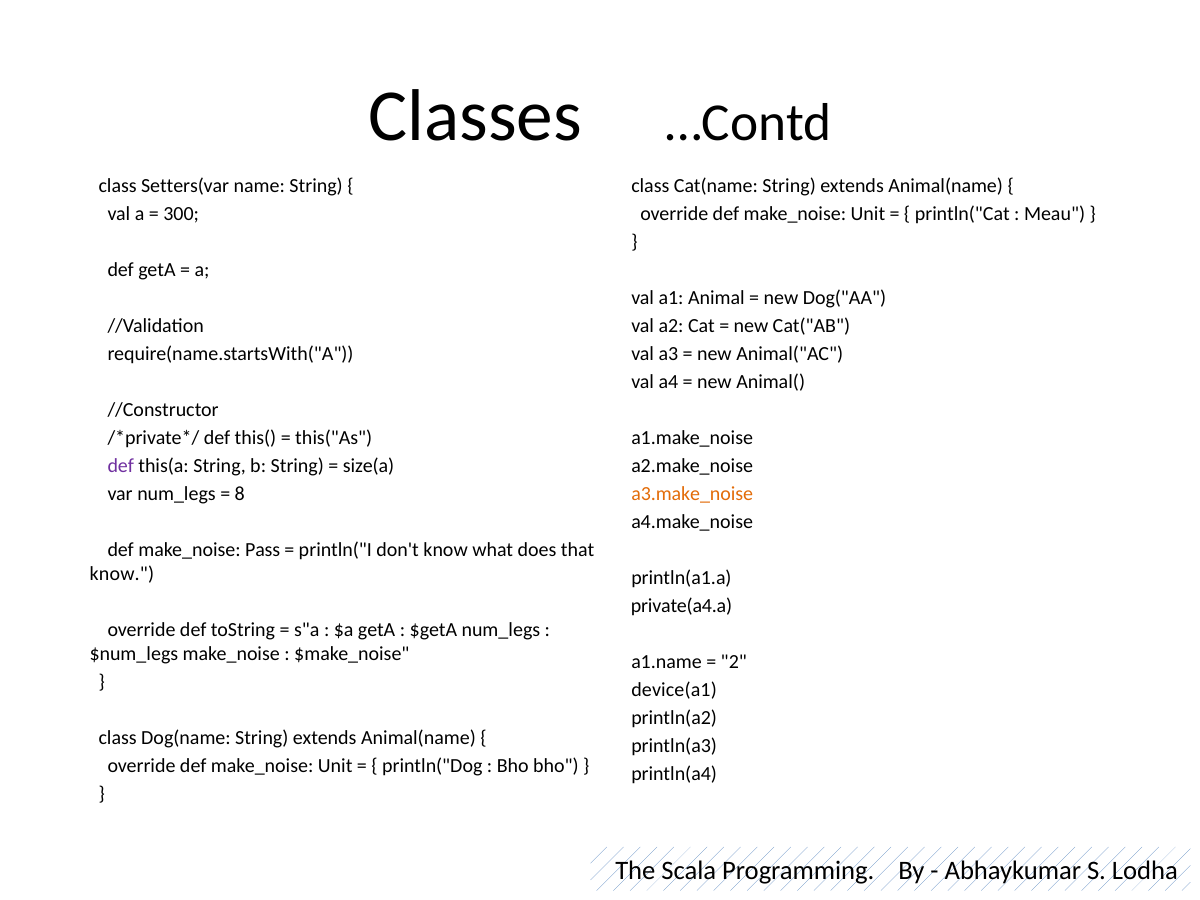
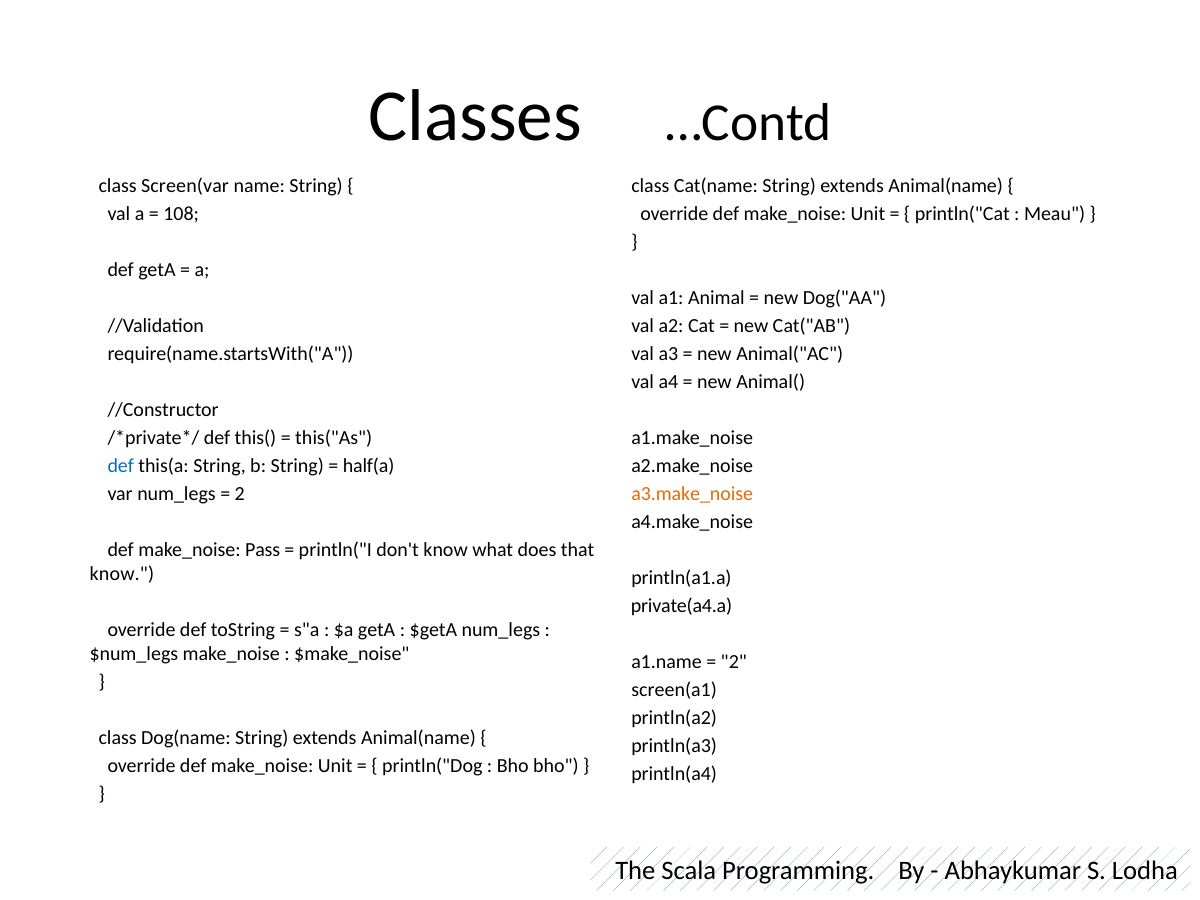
Setters(var: Setters(var -> Screen(var (185, 186)
300: 300 -> 108 (181, 214)
def colour: purple -> blue (121, 466)
size(a: size(a -> half(a (369, 466)
8: 8 -> 2 (240, 494)
device(a1: device(a1 -> screen(a1 (674, 690)
